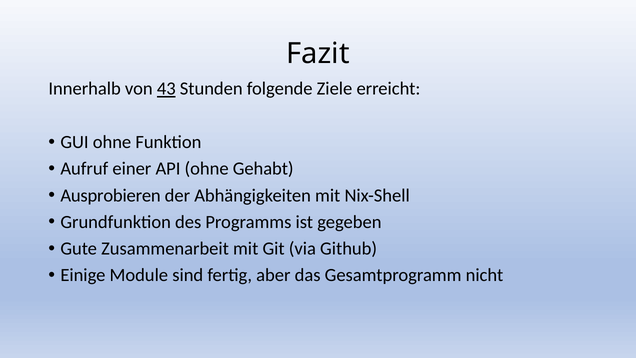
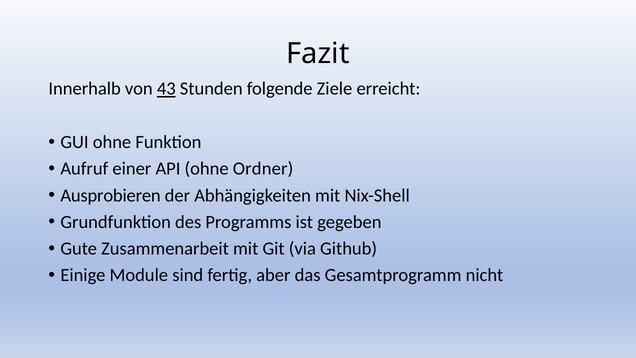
Gehabt: Gehabt -> Ordner (263, 169)
